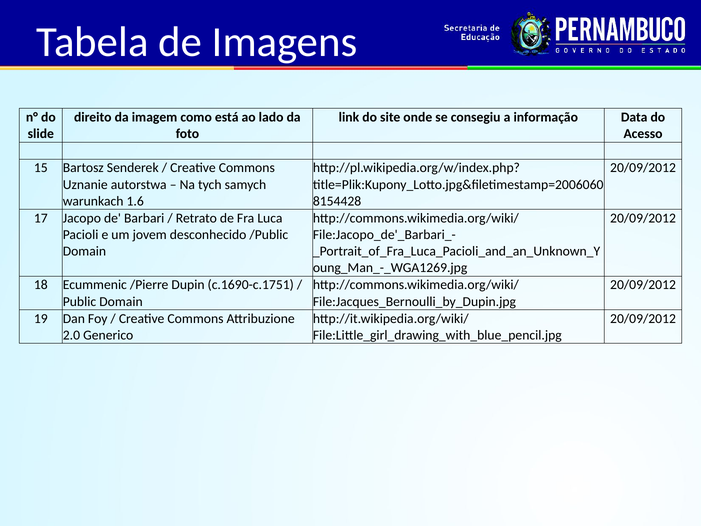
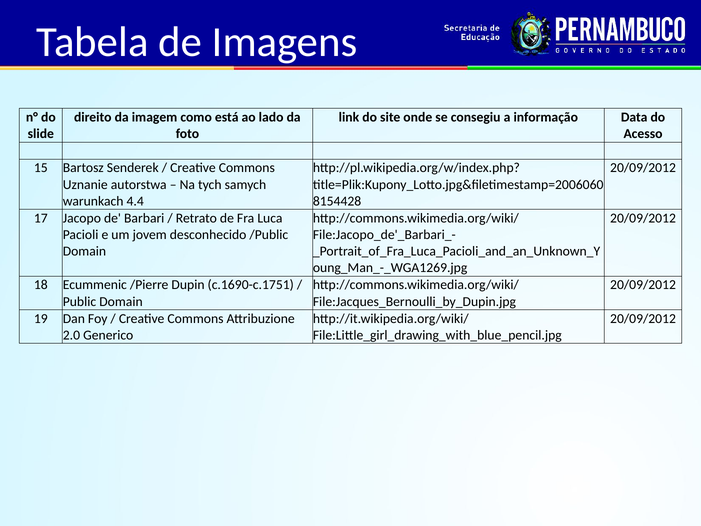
1.6: 1.6 -> 4.4 (135, 201)
